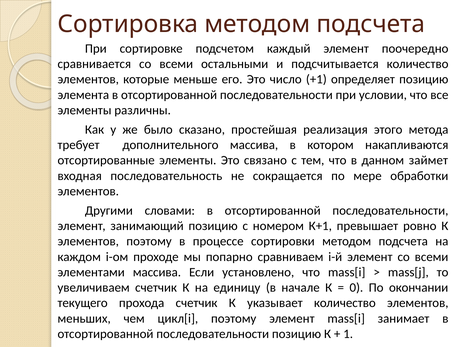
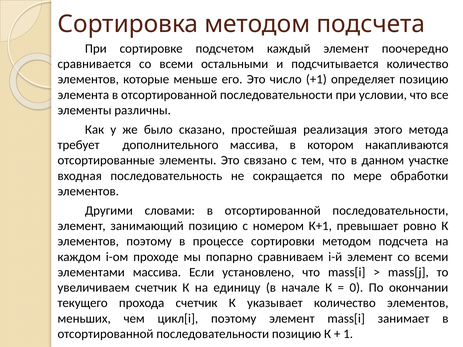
займет: займет -> участке (429, 160)
